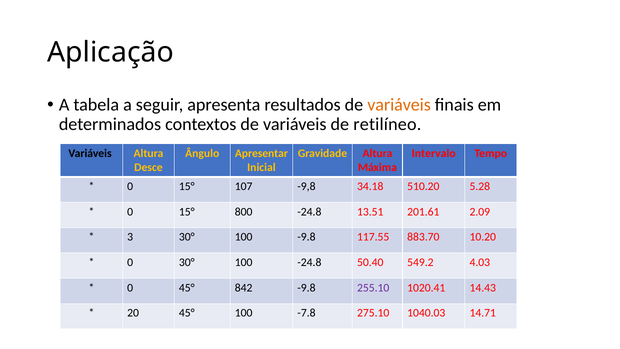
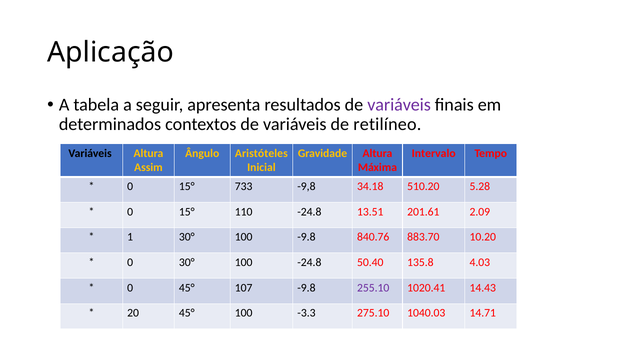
variáveis colour: orange -> purple (399, 105)
Apresentar: Apresentar -> Aristóteles (261, 153)
Desce: Desce -> Assim (148, 167)
107: 107 -> 733 (244, 186)
800: 800 -> 110 (244, 212)
3: 3 -> 1 (130, 237)
117.55: 117.55 -> 840.76 (373, 237)
549.2: 549.2 -> 135.8 (420, 262)
842: 842 -> 107 (244, 288)
-7.8: -7.8 -> -3.3 (306, 313)
